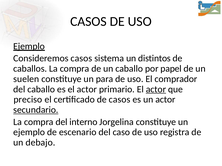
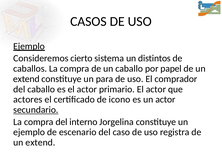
Consideremos casos: casos -> cierto (81, 58)
suelen: suelen -> extend (26, 79)
actor underline: present -> none (156, 89)
preciso: preciso -> actores (28, 100)
de casos: casos -> icono (120, 100)
debajo: debajo -> extend (40, 143)
